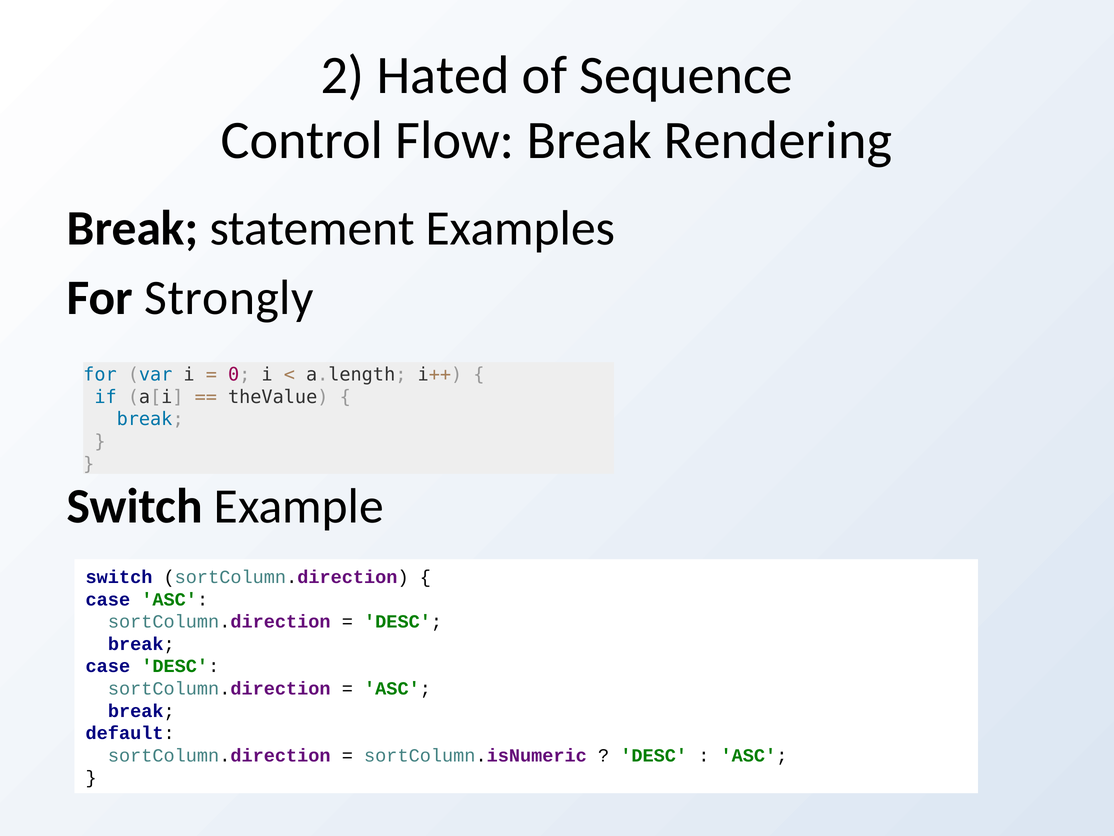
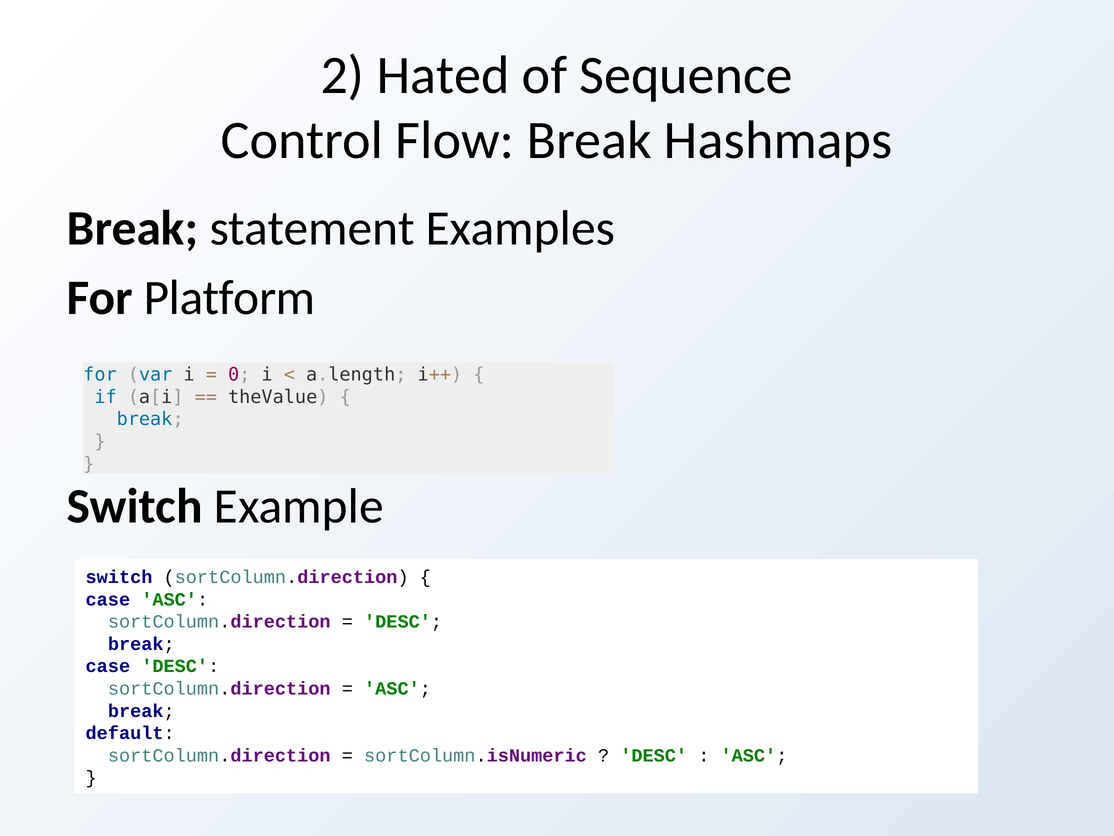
Rendering: Rendering -> Hashmaps (778, 140)
Strongly: Strongly -> Platform (230, 298)
